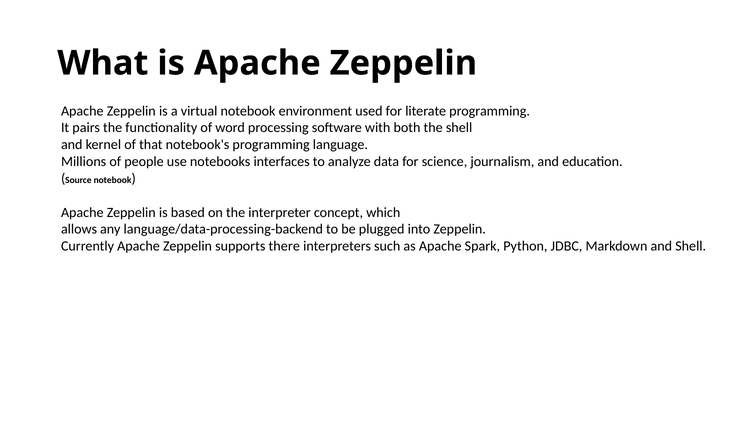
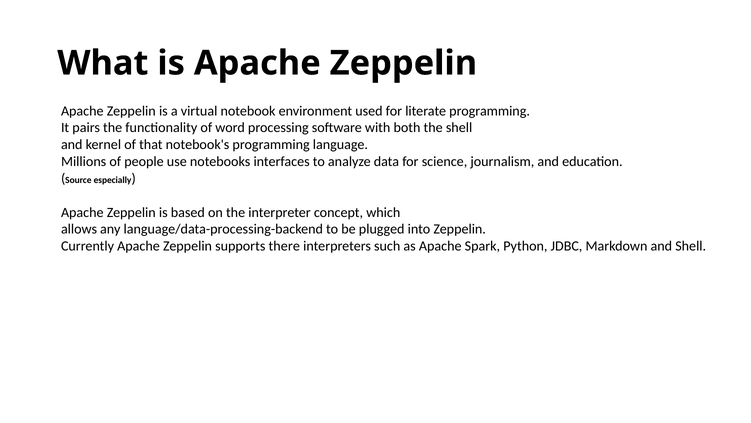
Source notebook: notebook -> especially (113, 180)
